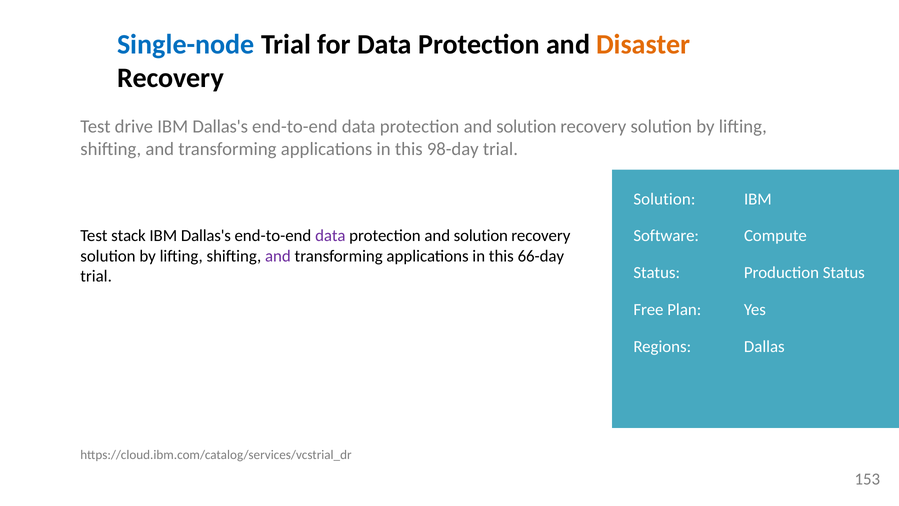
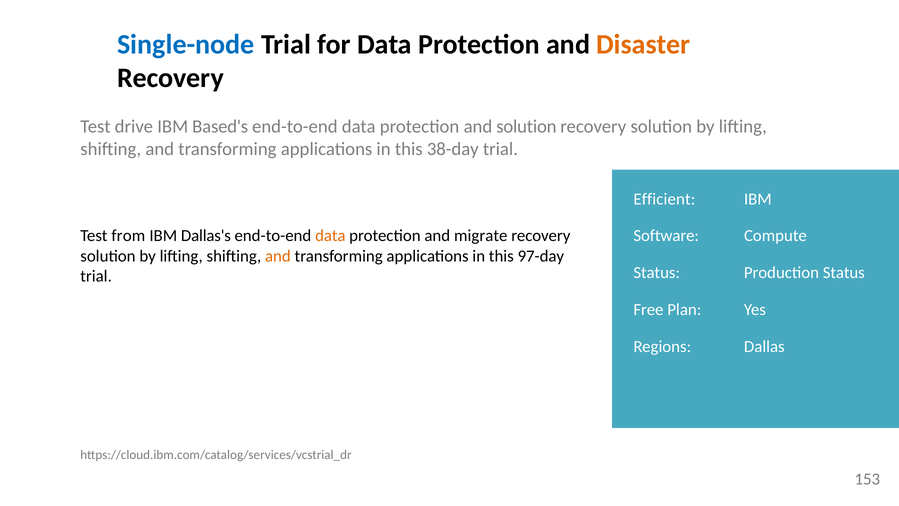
drive IBM Dallas's: Dallas's -> Based's (220, 126)
98-day: 98-day -> 38-day (453, 149)
Solution: Solution -> Efficient (664, 199)
stack: stack -> from (128, 236)
data colour: purple -> orange (330, 236)
solution: solution -> migrate (481, 236)
and colour: purple -> orange (278, 256)
66-day: 66-day -> 97-day (541, 256)
